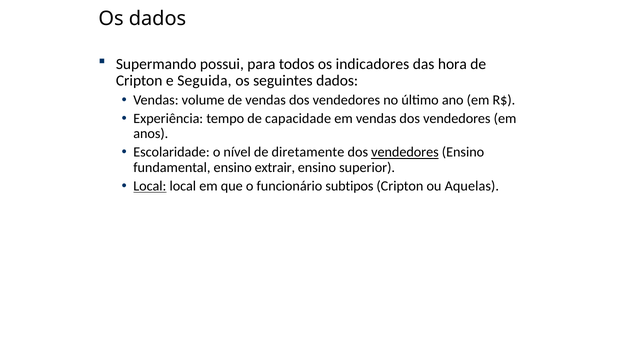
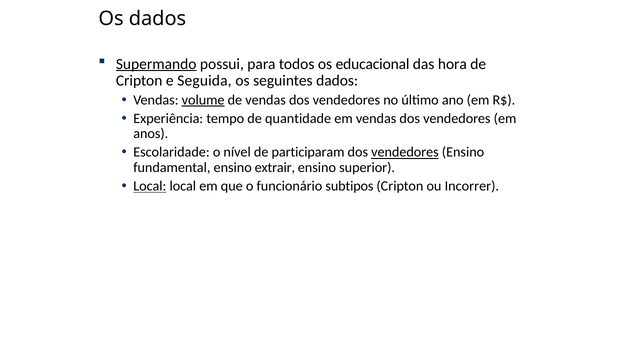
Supermando underline: none -> present (156, 64)
indicadores: indicadores -> educacional (373, 64)
volume underline: none -> present (203, 100)
capacidade: capacidade -> quantidade (298, 118)
diretamente: diretamente -> participaram (308, 152)
Aquelas: Aquelas -> Incorrer (472, 186)
